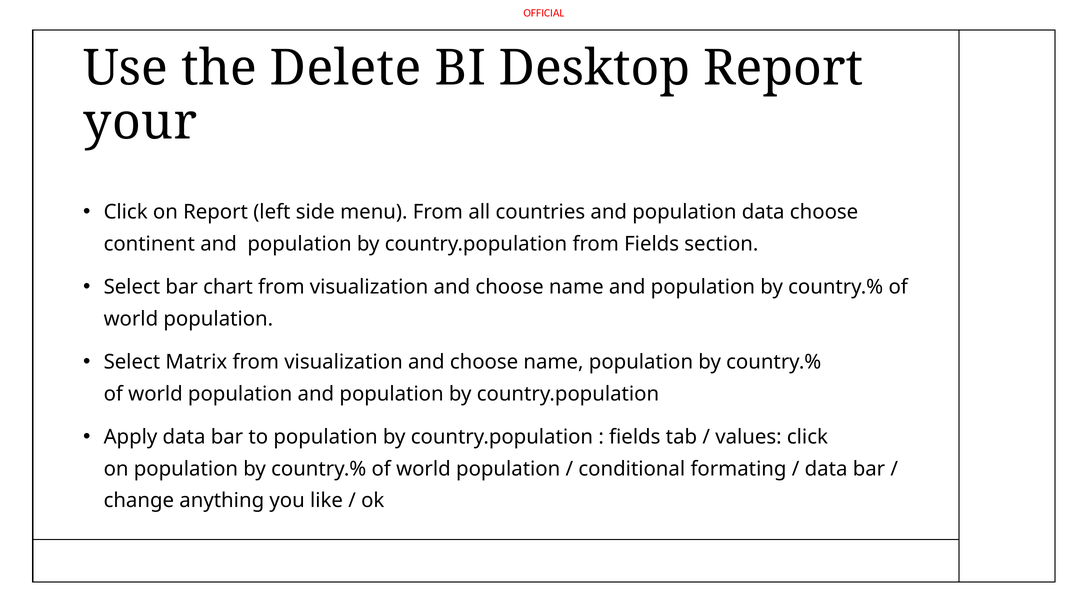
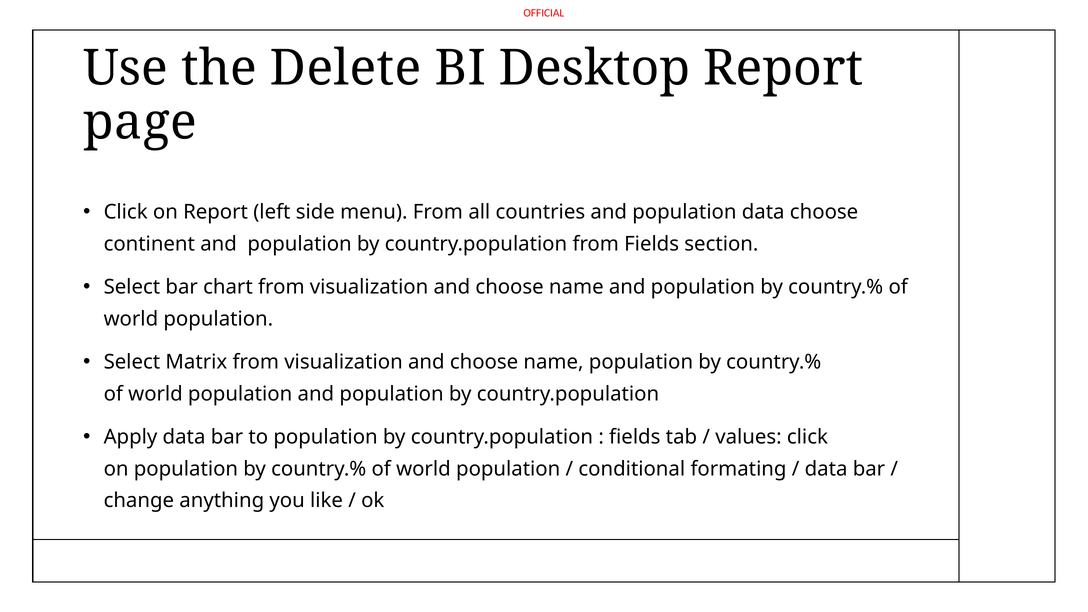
your: your -> page (140, 122)
